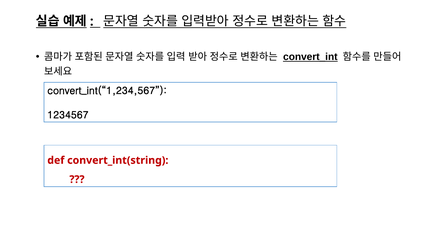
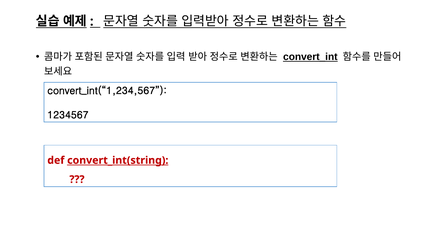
convert_int(string underline: none -> present (118, 160)
